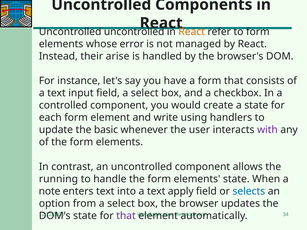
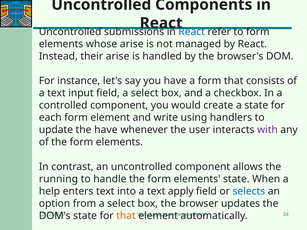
Uncontrolled uncontrolled: uncontrolled -> submissions (134, 32)
React colour: orange -> blue (192, 32)
whose error: error -> arise (132, 44)
the basic: basic -> have (106, 130)
note: note -> help (49, 191)
that colour: purple -> orange (126, 216)
